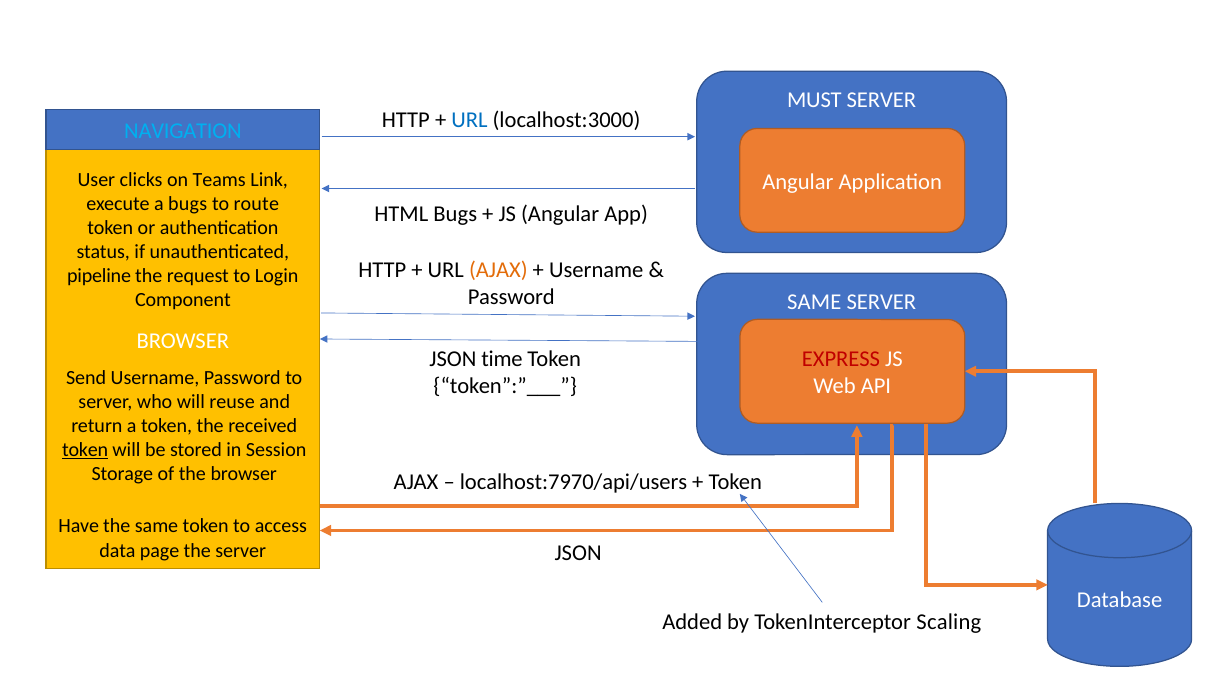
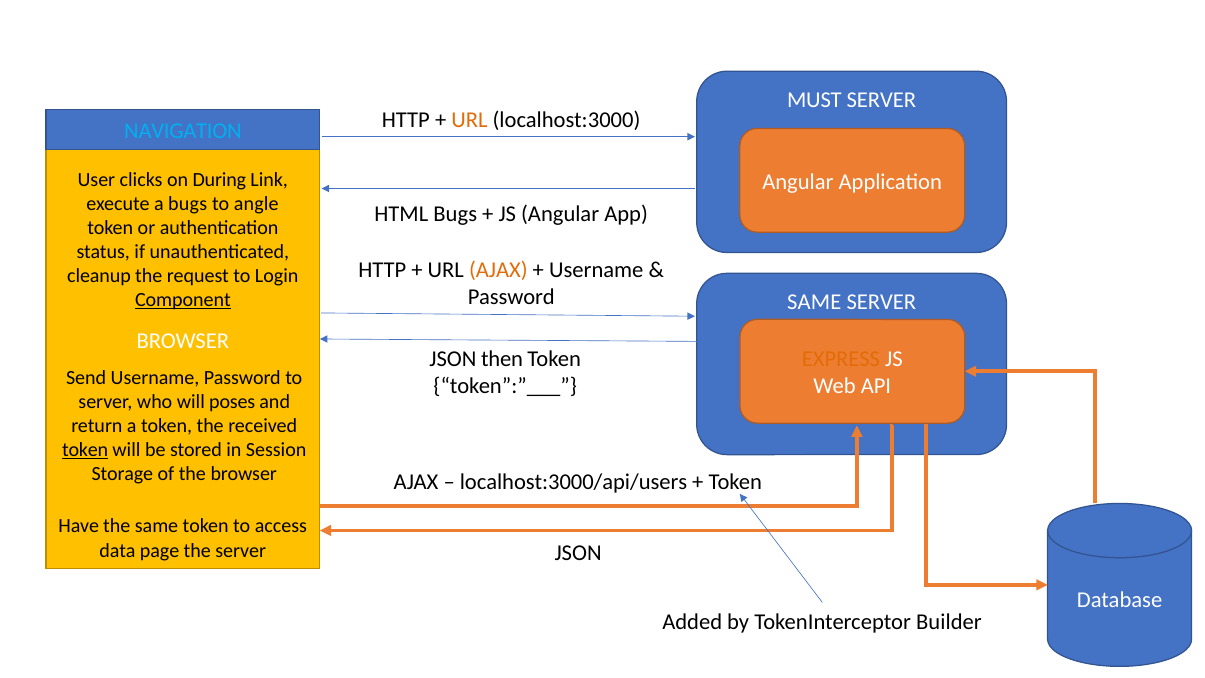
URL colour: blue -> orange (469, 120)
Teams: Teams -> During (219, 180)
route: route -> angle (256, 204)
pipeline: pipeline -> cleanup (99, 276)
Component underline: none -> present (183, 300)
time: time -> then (502, 358)
EXPRESS colour: red -> orange (841, 359)
reuse: reuse -> poses (232, 402)
localhost:7970/api/users: localhost:7970/api/users -> localhost:3000/api/users (574, 482)
Scaling: Scaling -> Builder (949, 622)
